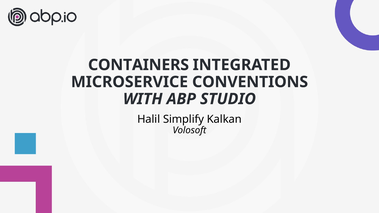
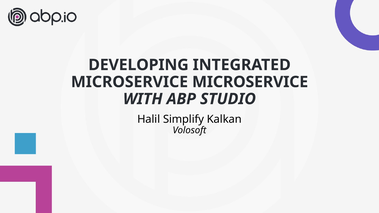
CONTAINERS: CONTAINERS -> DEVELOPING (138, 65)
MICROSERVICE CONVENTIONS: CONVENTIONS -> MICROSERVICE (250, 82)
